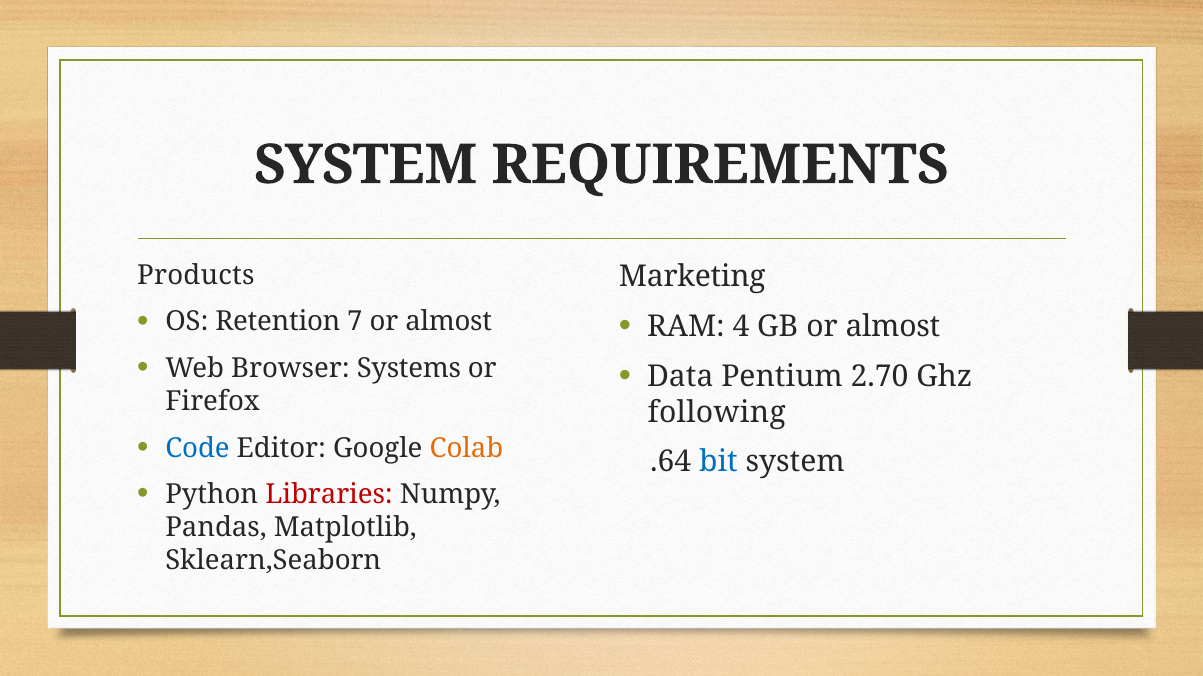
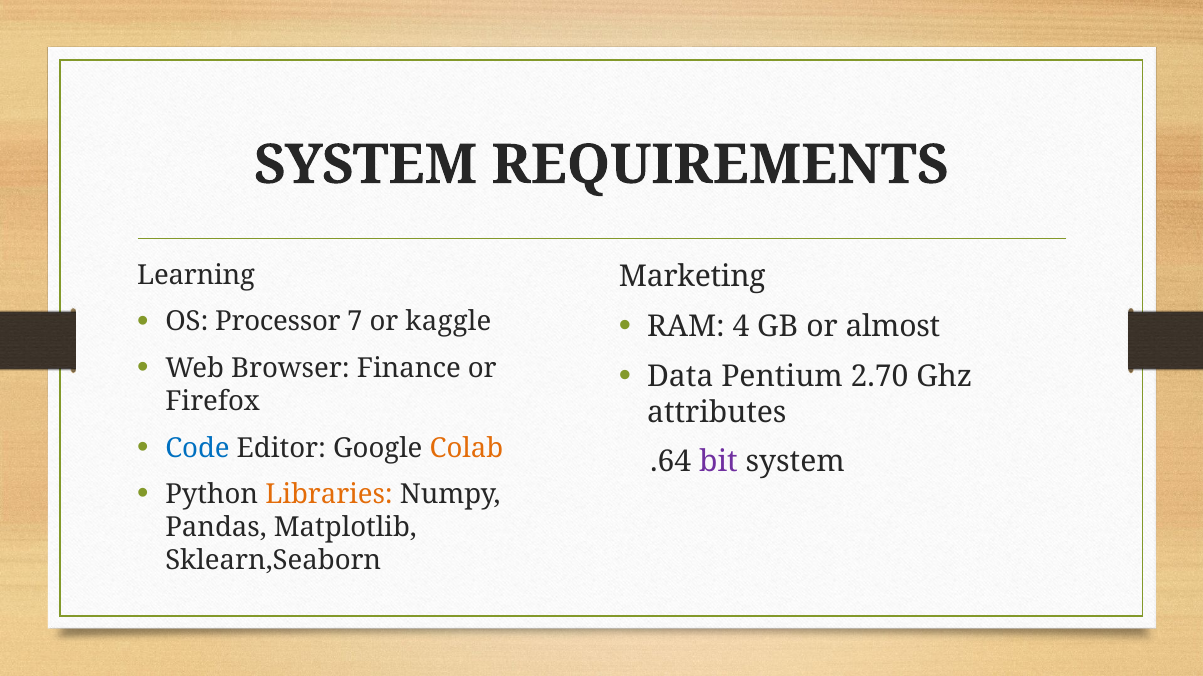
Products: Products -> Learning (196, 276)
Retention: Retention -> Processor (278, 322)
7 or almost: almost -> kaggle (448, 322)
Systems: Systems -> Finance (409, 369)
following: following -> attributes (717, 413)
bit colour: blue -> purple (718, 462)
Libraries colour: red -> orange (329, 495)
